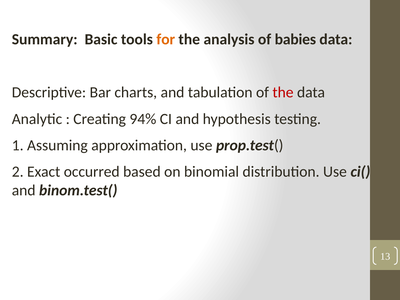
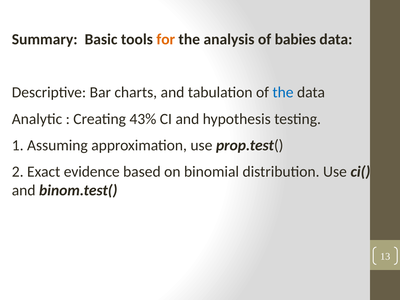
the colour: red -> blue (283, 92)
94%: 94% -> 43% (143, 119)
occurred: occurred -> evidence (92, 172)
